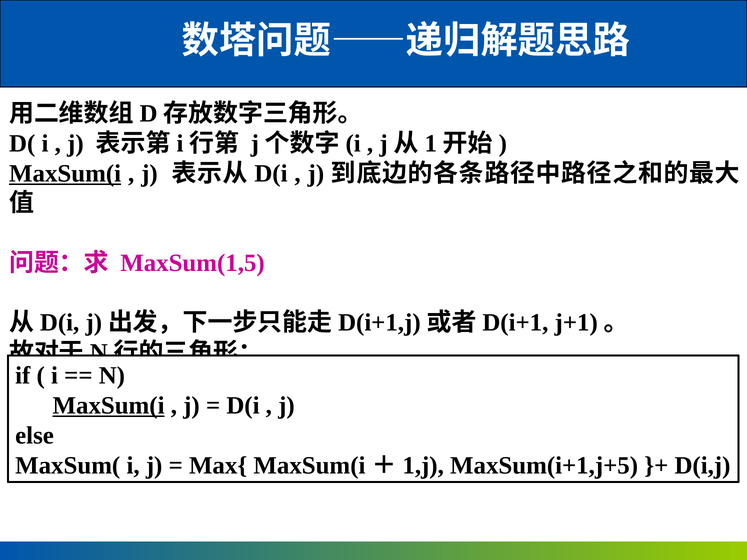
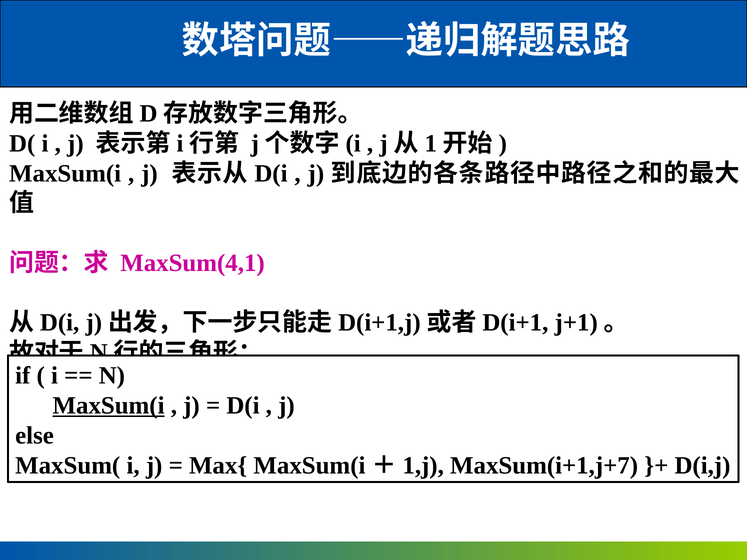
MaxSum(i underline: present -> none (65, 173)
MaxSum(1,5: MaxSum(1,5 -> MaxSum(4,1 (193, 263)
MaxSum(i+1,j+5: MaxSum(i+1,j+5 -> MaxSum(i+1,j+7 (544, 466)
